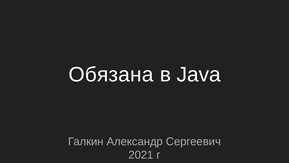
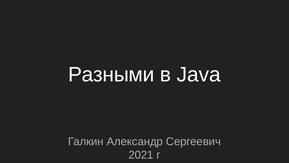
Обязана: Обязана -> Разными (111, 74)
